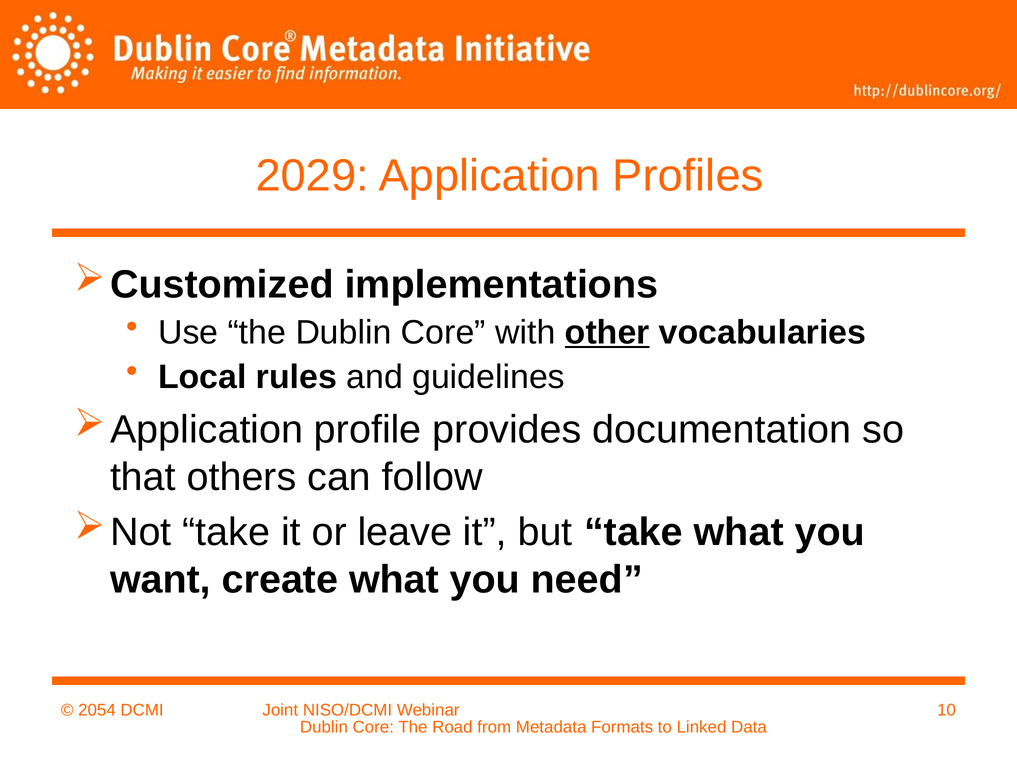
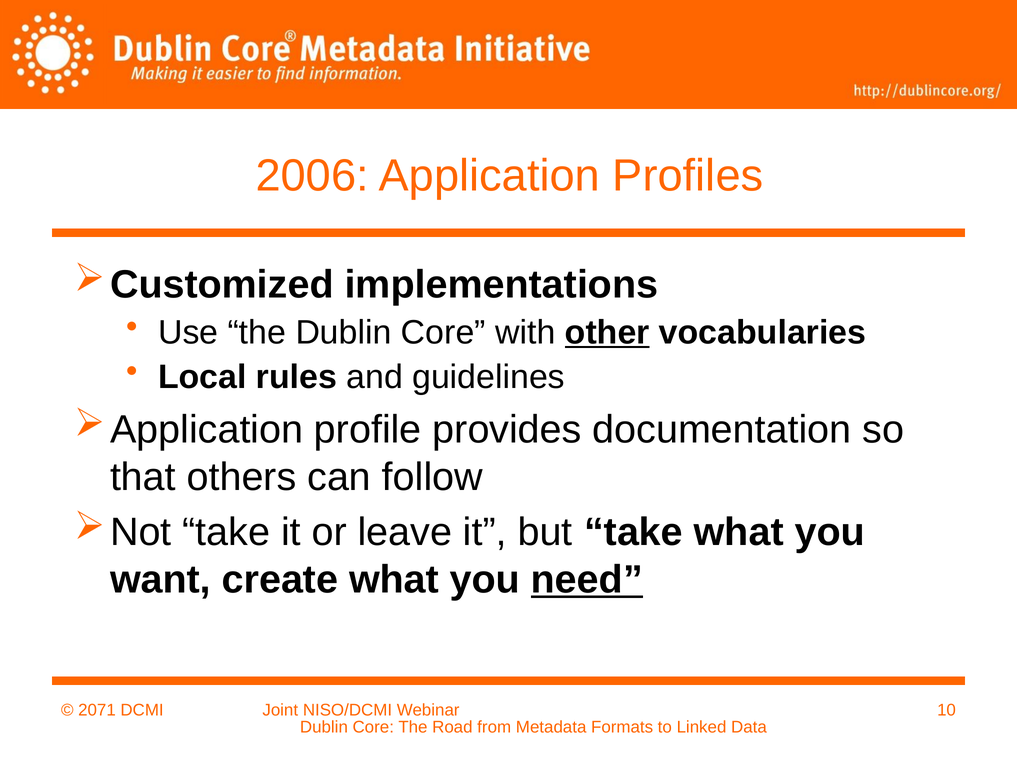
2029: 2029 -> 2006 (312, 176)
need underline: none -> present (587, 580)
2054: 2054 -> 2071 (97, 711)
